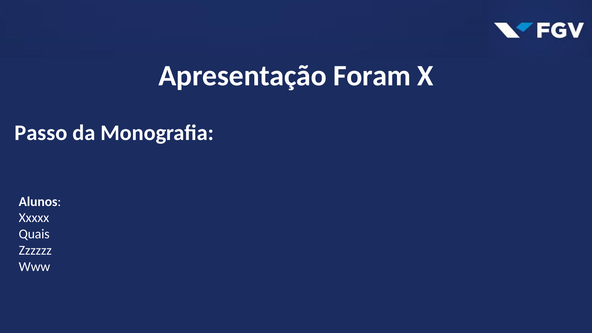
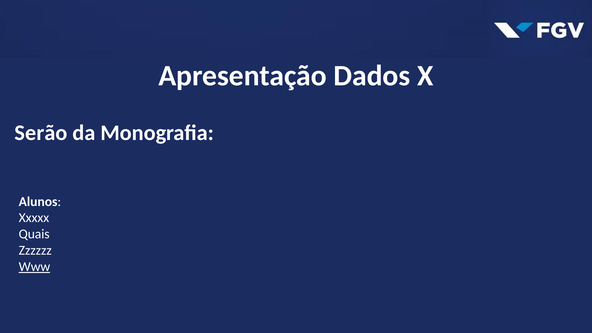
Foram: Foram -> Dados (372, 76)
Passo: Passo -> Serão (41, 133)
Www underline: none -> present (34, 267)
